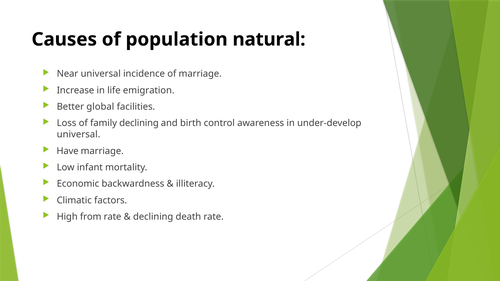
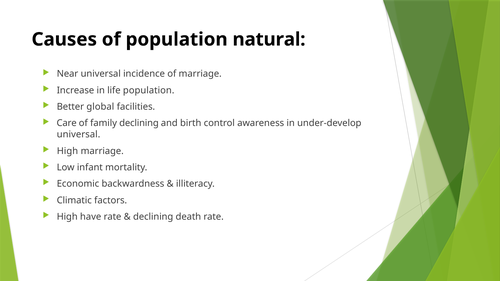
life emigration: emigration -> population (149, 90)
Loss: Loss -> Care (67, 123)
Have: Have -> High (67, 151)
from: from -> have (91, 217)
